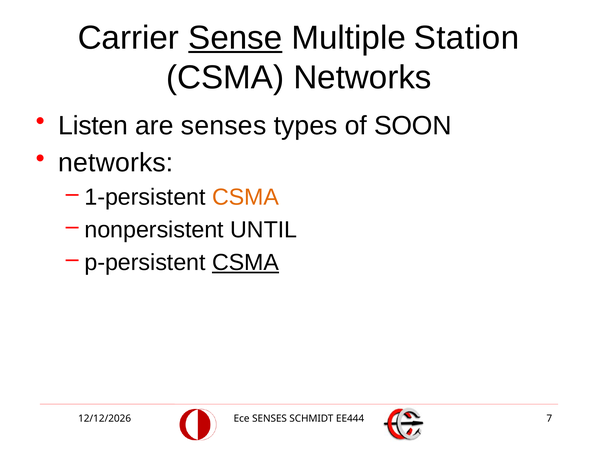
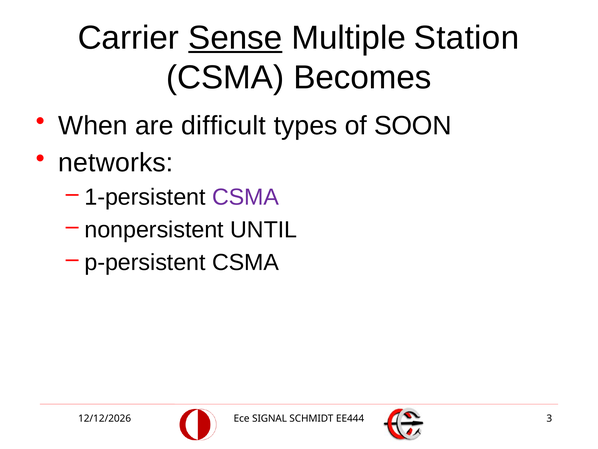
CSMA Networks: Networks -> Becomes (362, 78)
Listen: Listen -> When (93, 125)
are senses: senses -> difficult (224, 125)
CSMA colour: orange -> purple (246, 197)
CSMA underline: present -> none (246, 262)
Ece SENSES: SENSES -> SIGNAL (270, 418)
7: 7 -> 3 (549, 418)
